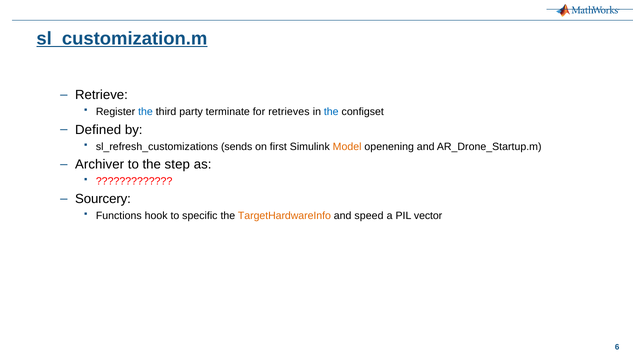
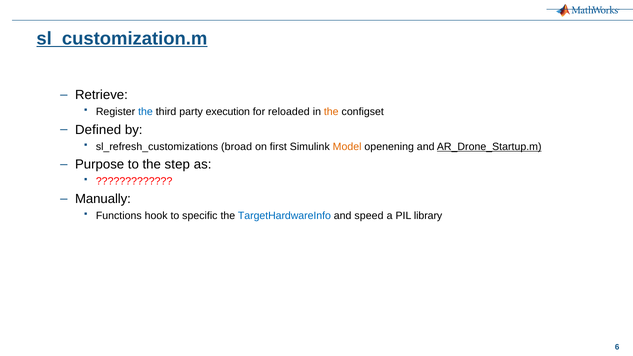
terminate: terminate -> execution (228, 112)
retrieves: retrieves -> reloaded (289, 112)
the colour: blue -> orange (331, 112)
sends: sends -> broad (237, 147)
AR_Drone_Startup.m underline: none -> present (489, 147)
Archiver: Archiver -> Purpose (100, 164)
Sourcery: Sourcery -> Manually (103, 199)
TargetHardwareInfo colour: orange -> blue (284, 216)
vector: vector -> library (428, 216)
